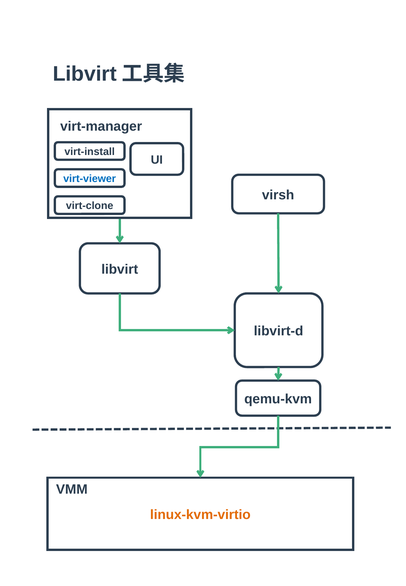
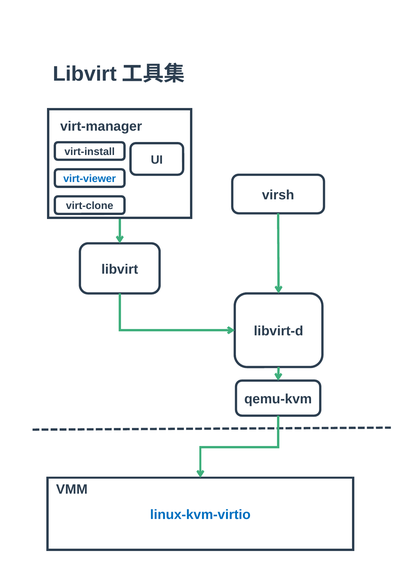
linux-kvm-virtio colour: orange -> blue (200, 515)
